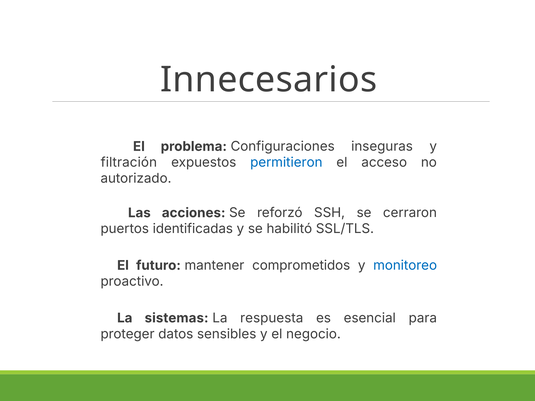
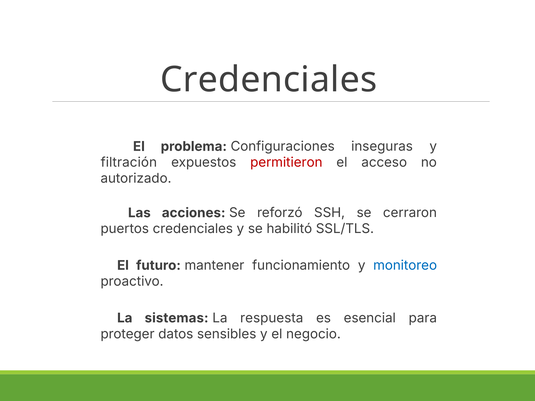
Innecesarios: Innecesarios -> Credenciales (269, 80)
permitieron colour: blue -> red (286, 163)
puertos identificadas: identificadas -> credenciales (193, 229)
comprometidos: comprometidos -> funcionamiento (301, 266)
